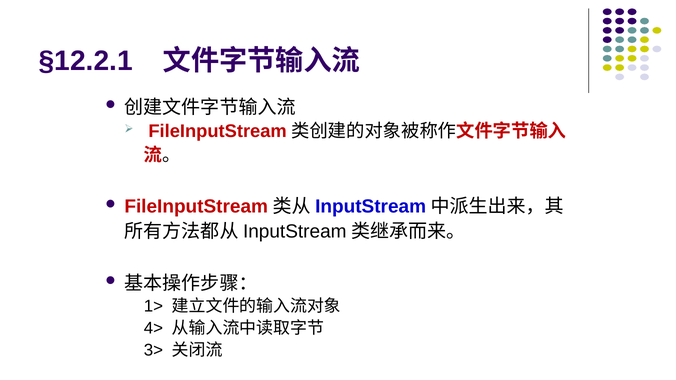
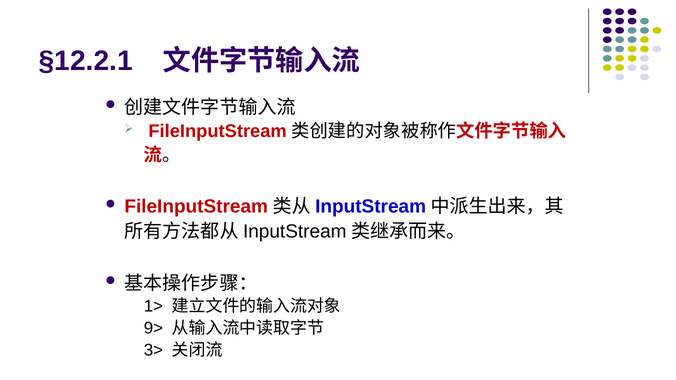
4>: 4> -> 9> (153, 328)
